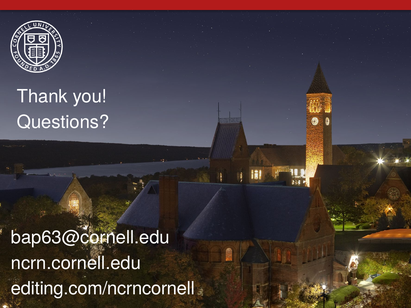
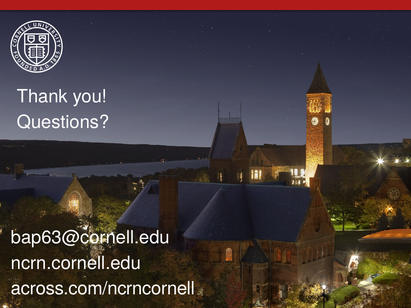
editing.com/ncrncornell: editing.com/ncrncornell -> across.com/ncrncornell (103, 289)
